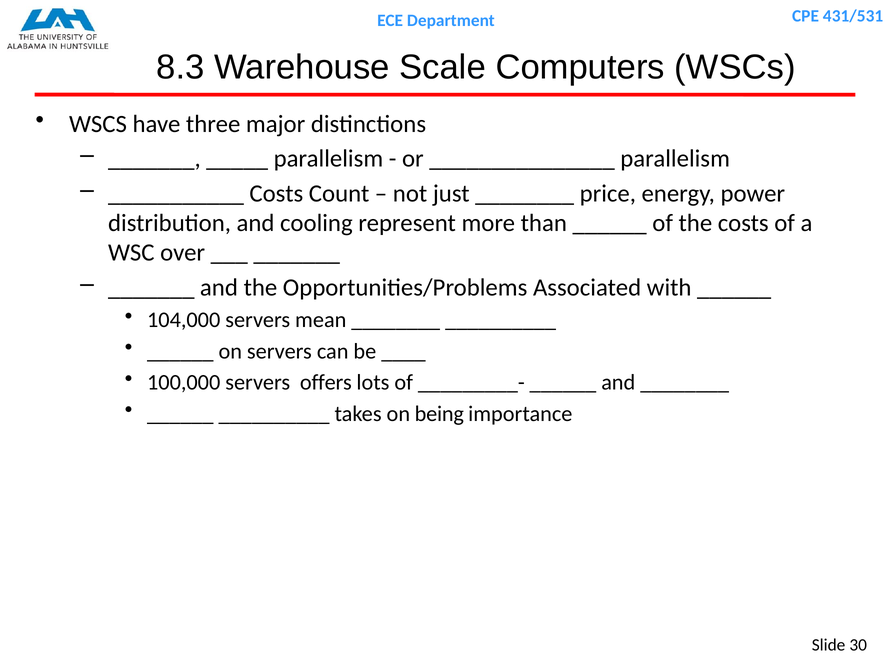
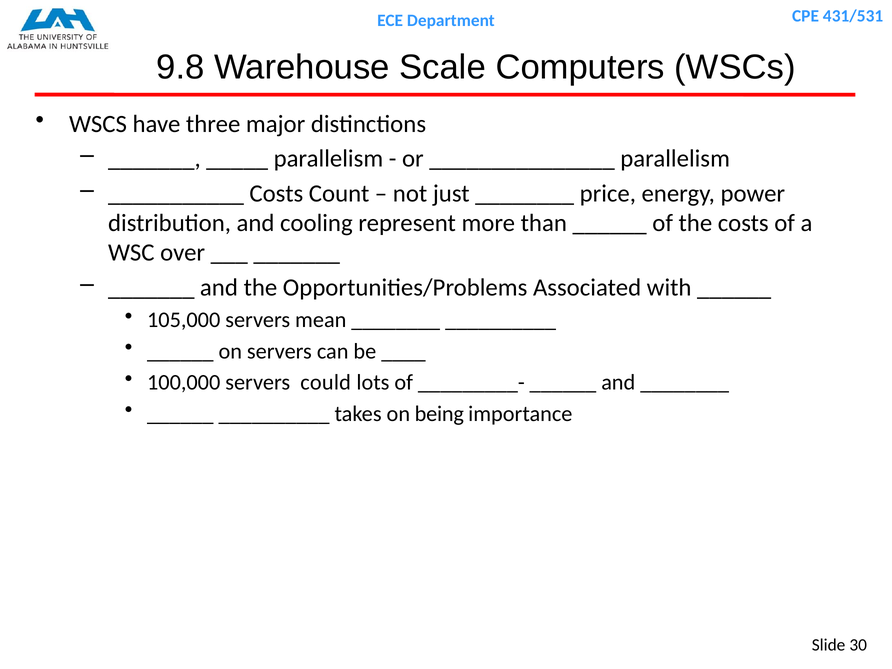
8.3: 8.3 -> 9.8 (180, 67)
104,000: 104,000 -> 105,000 (184, 320)
offers: offers -> could (326, 382)
